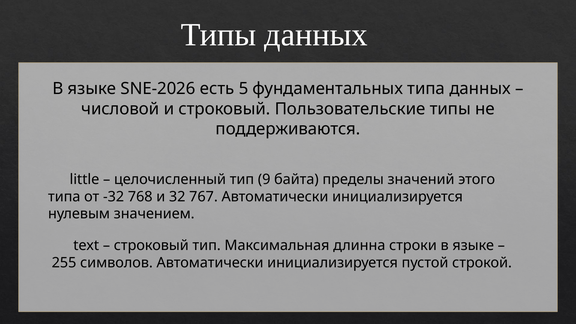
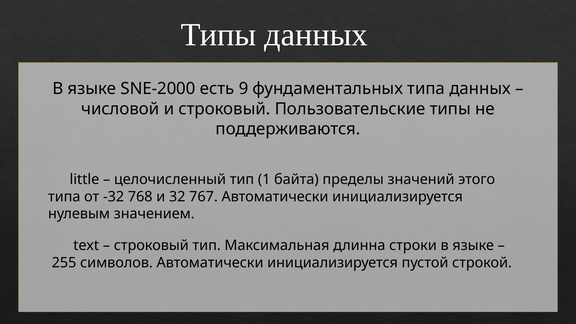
SNE-2026: SNE-2026 -> SNE-2000 (158, 89)
5: 5 -> 9 (243, 89)
9: 9 -> 1 (264, 179)
